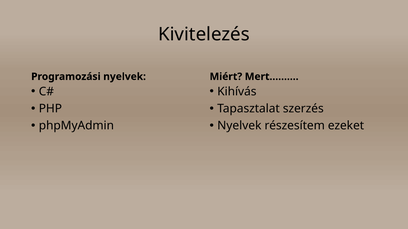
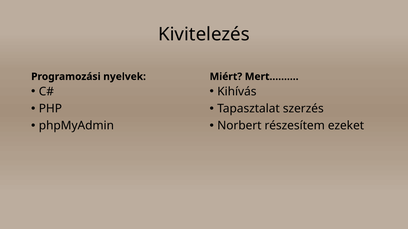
Nyelvek: Nyelvek -> Norbert (239, 126)
